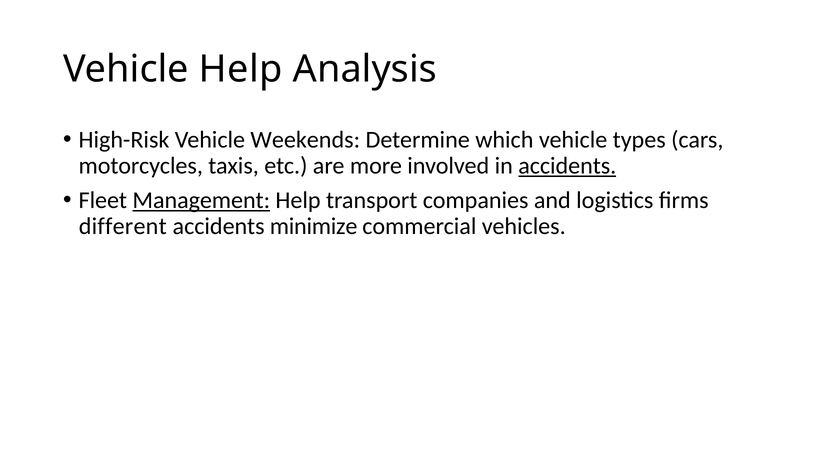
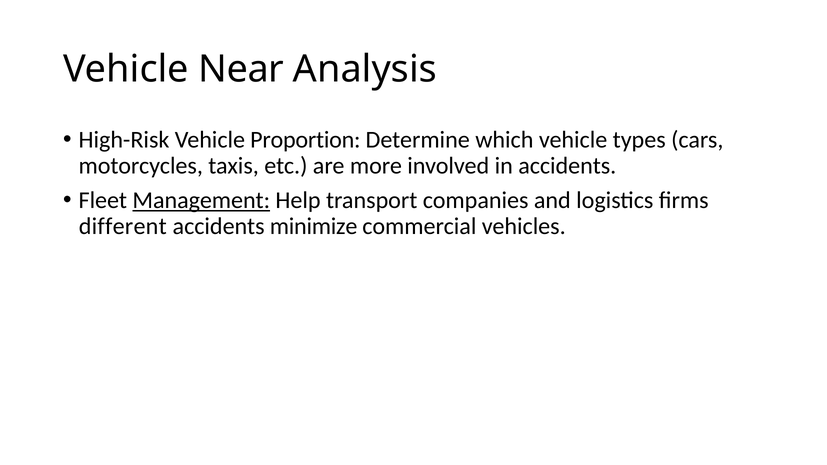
Vehicle Help: Help -> Near (241, 69)
Weekends: Weekends -> Proportion (305, 140)
accidents underline: present -> none (567, 166)
